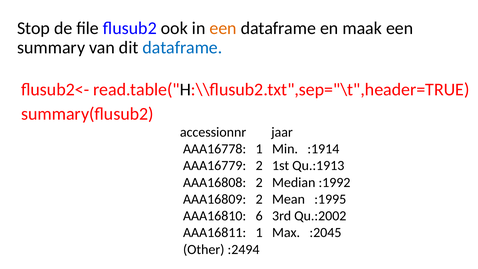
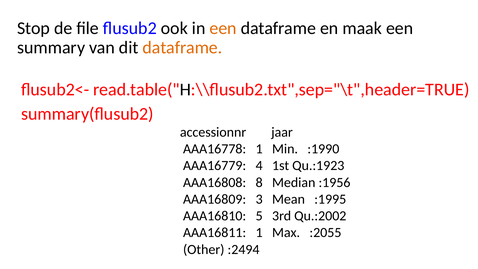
dataframe colour: blue -> orange (182, 47)
:1914: :1914 -> :1990 (323, 149)
AAA16779 2: 2 -> 4 (259, 166)
Qu.:1913: Qu.:1913 -> Qu.:1923 (318, 166)
AAA16808 2: 2 -> 8 (259, 182)
:1992: :1992 -> :1956 (334, 182)
AAA16809 2: 2 -> 3 (259, 199)
6: 6 -> 5 (259, 216)
:2045: :2045 -> :2055 (325, 233)
